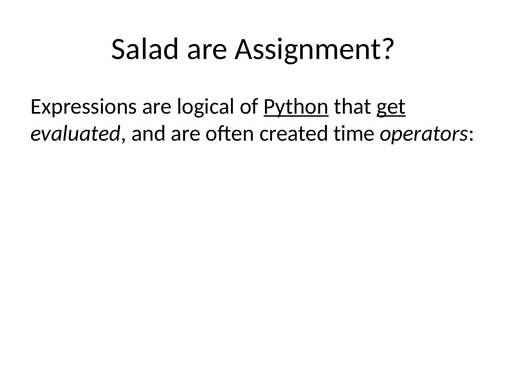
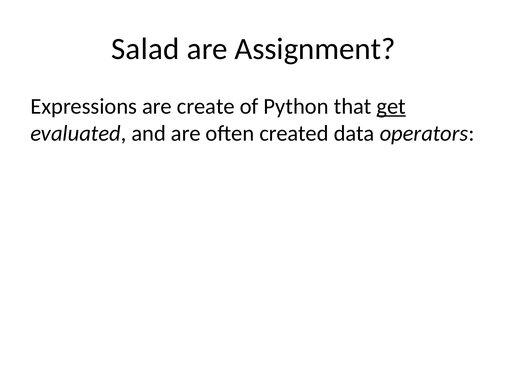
logical: logical -> create (206, 106)
Python underline: present -> none (296, 106)
time: time -> data (354, 133)
